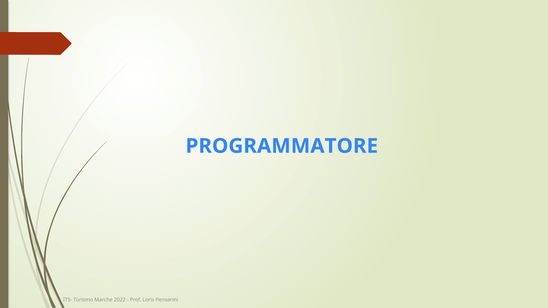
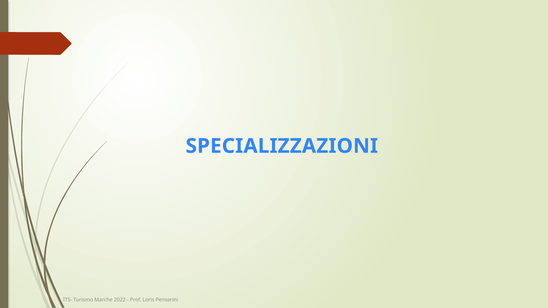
PROGRAMMATORE: PROGRAMMATORE -> SPECIALIZZAZIONI (282, 146)
